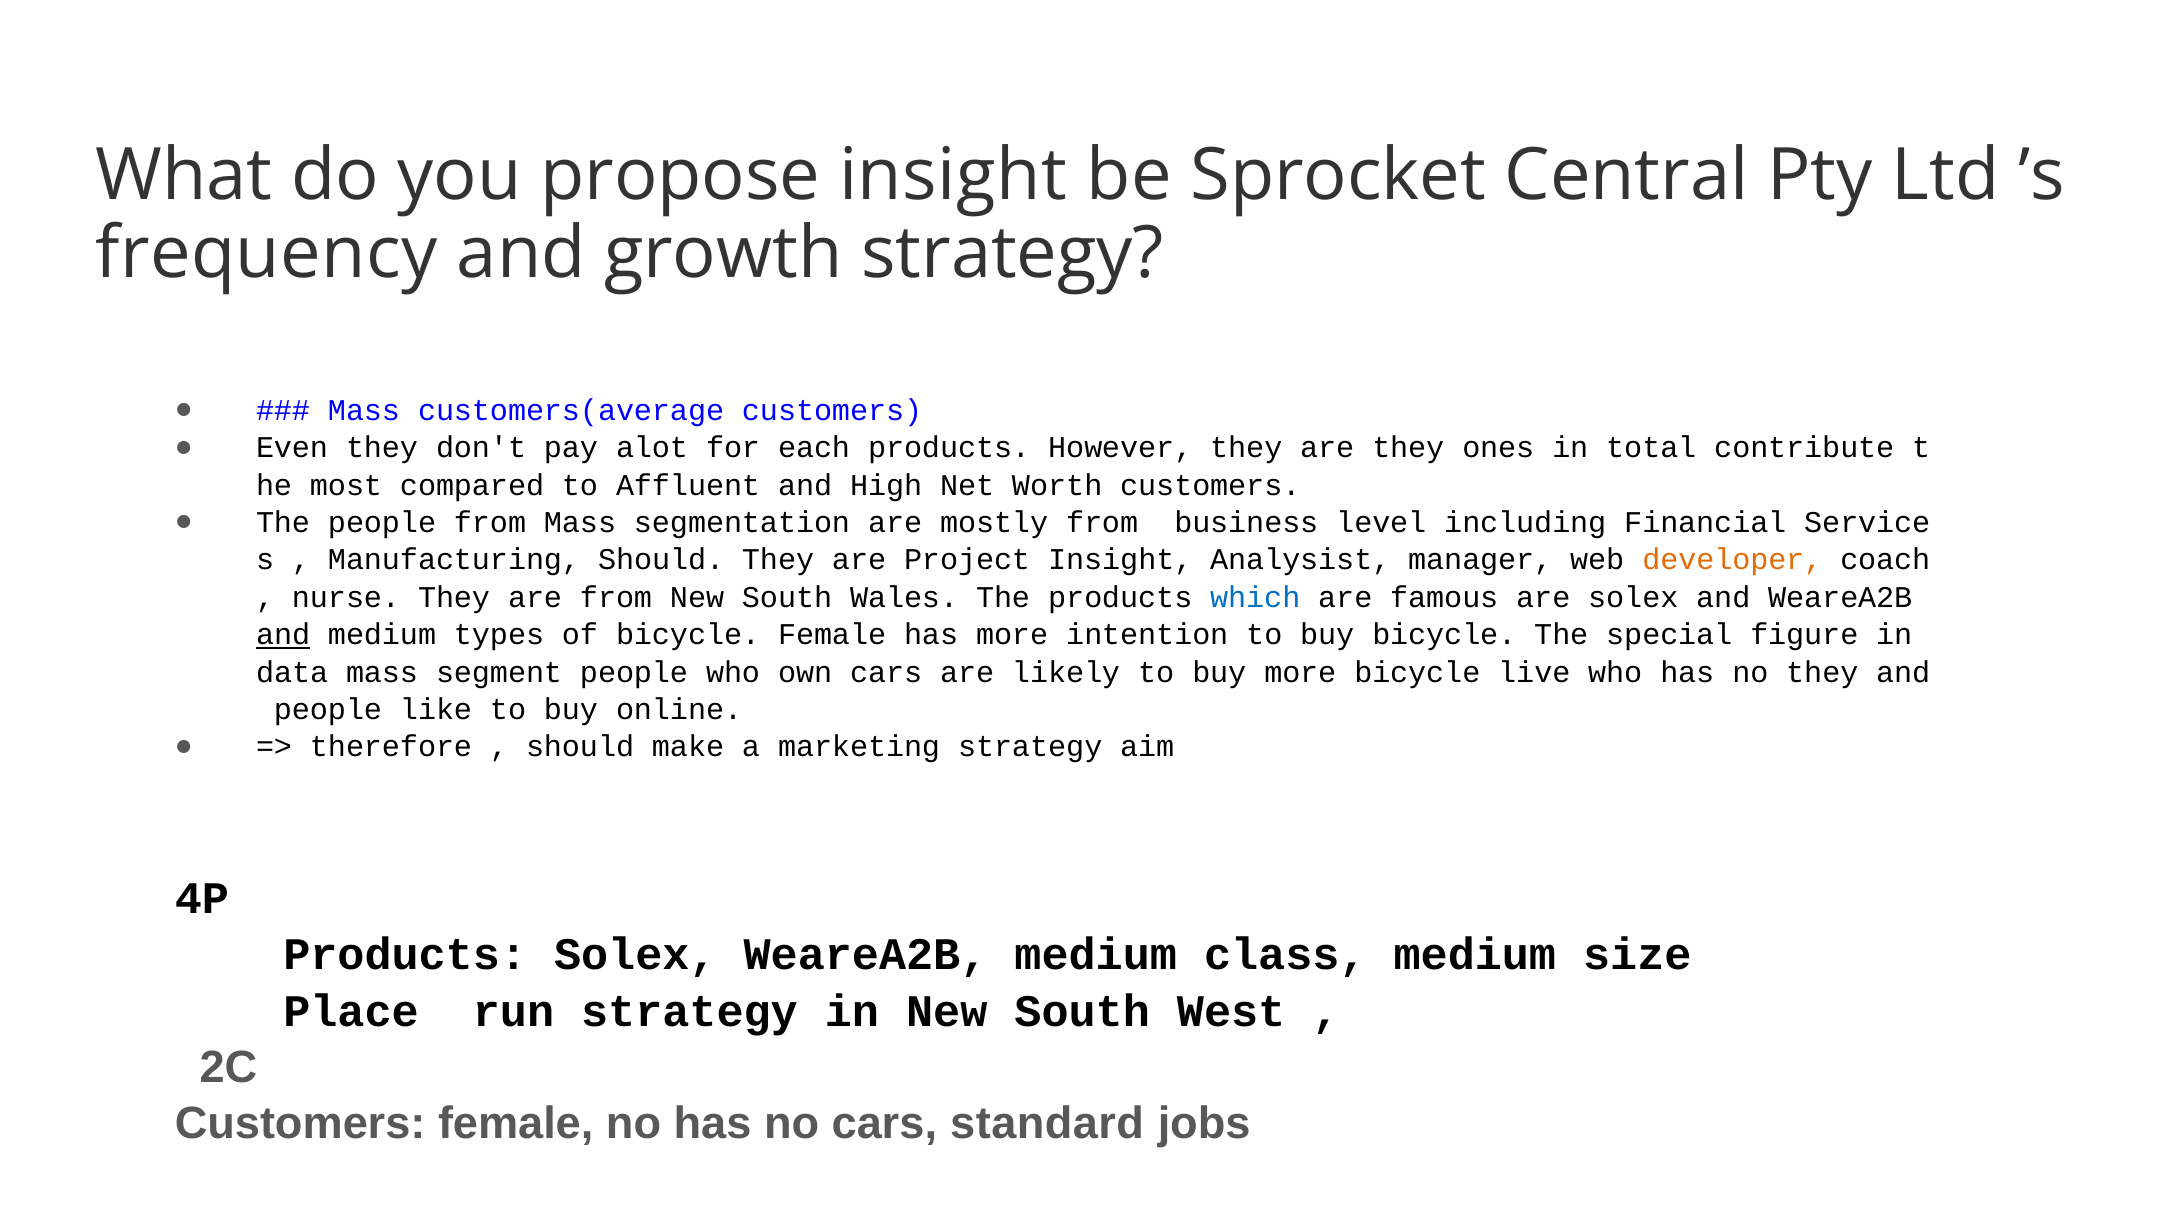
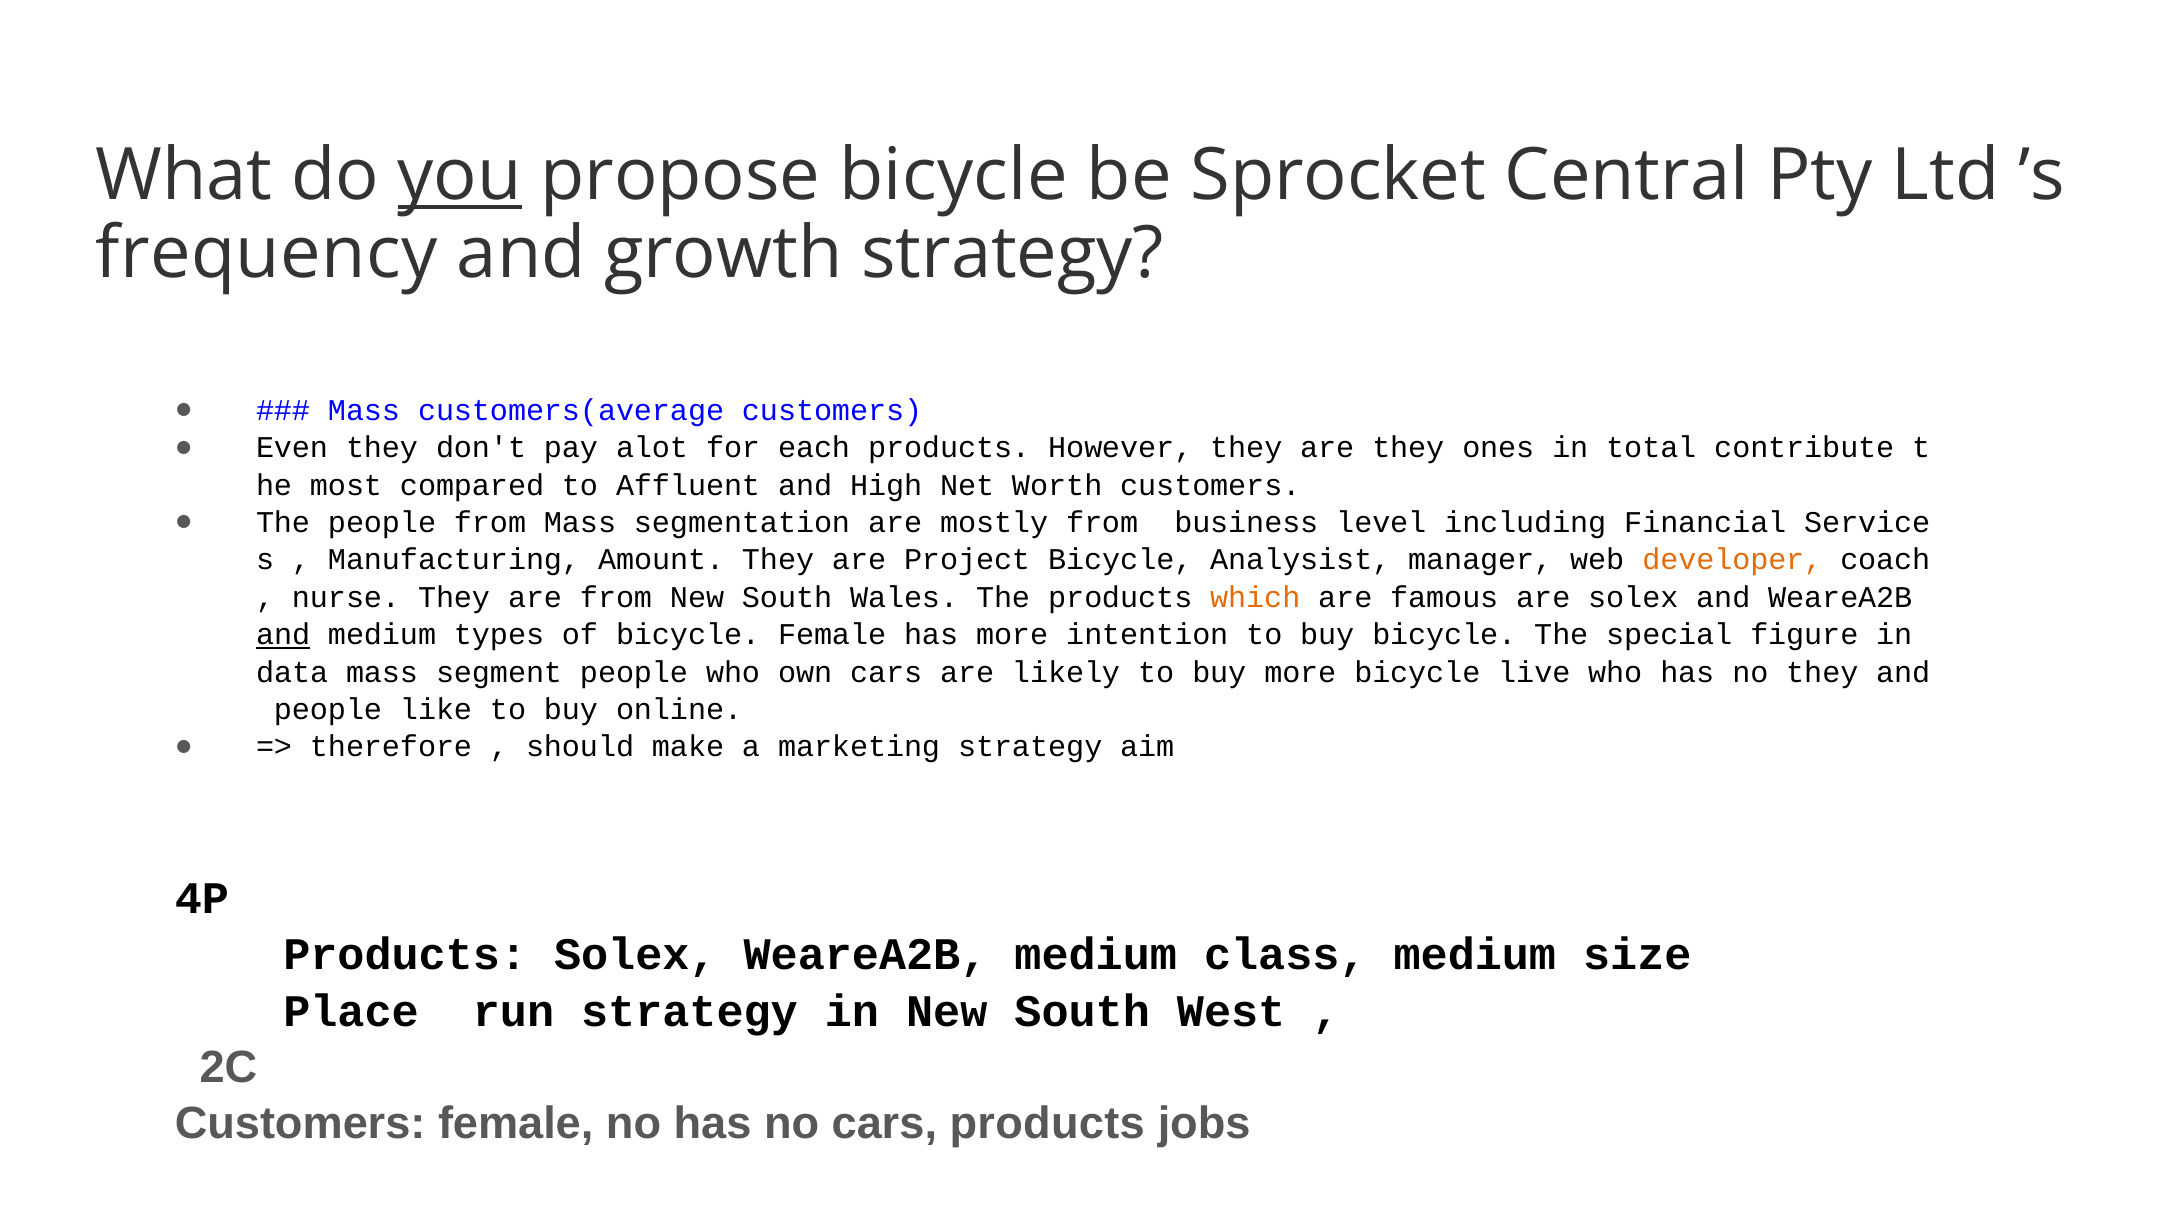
you underline: none -> present (460, 176)
propose insight: insight -> bicycle (953, 176)
Manufacturing Should: Should -> Amount (661, 560)
Project Insight: Insight -> Bicycle (1120, 560)
which colour: blue -> orange (1255, 597)
cars standard: standard -> products (1047, 1123)
